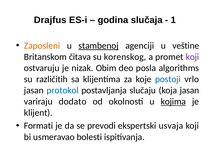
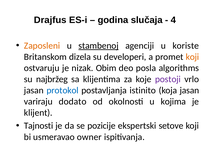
1: 1 -> 4 (173, 20)
veštine: veštine -> koriste (186, 46)
čitava: čitava -> dizela (80, 57)
korenskog: korenskog -> developeri (125, 57)
koji colour: purple -> orange (192, 57)
različitih: različitih -> najbržeg (52, 79)
postoji colour: blue -> purple (168, 79)
slučaju: slučaju -> istinito (143, 91)
kojima underline: present -> none (173, 102)
Formati: Formati -> Tajnosti (38, 126)
prevodi: prevodi -> pozicije (101, 126)
usvaja: usvaja -> setove (171, 126)
bolesti: bolesti -> owner (89, 137)
